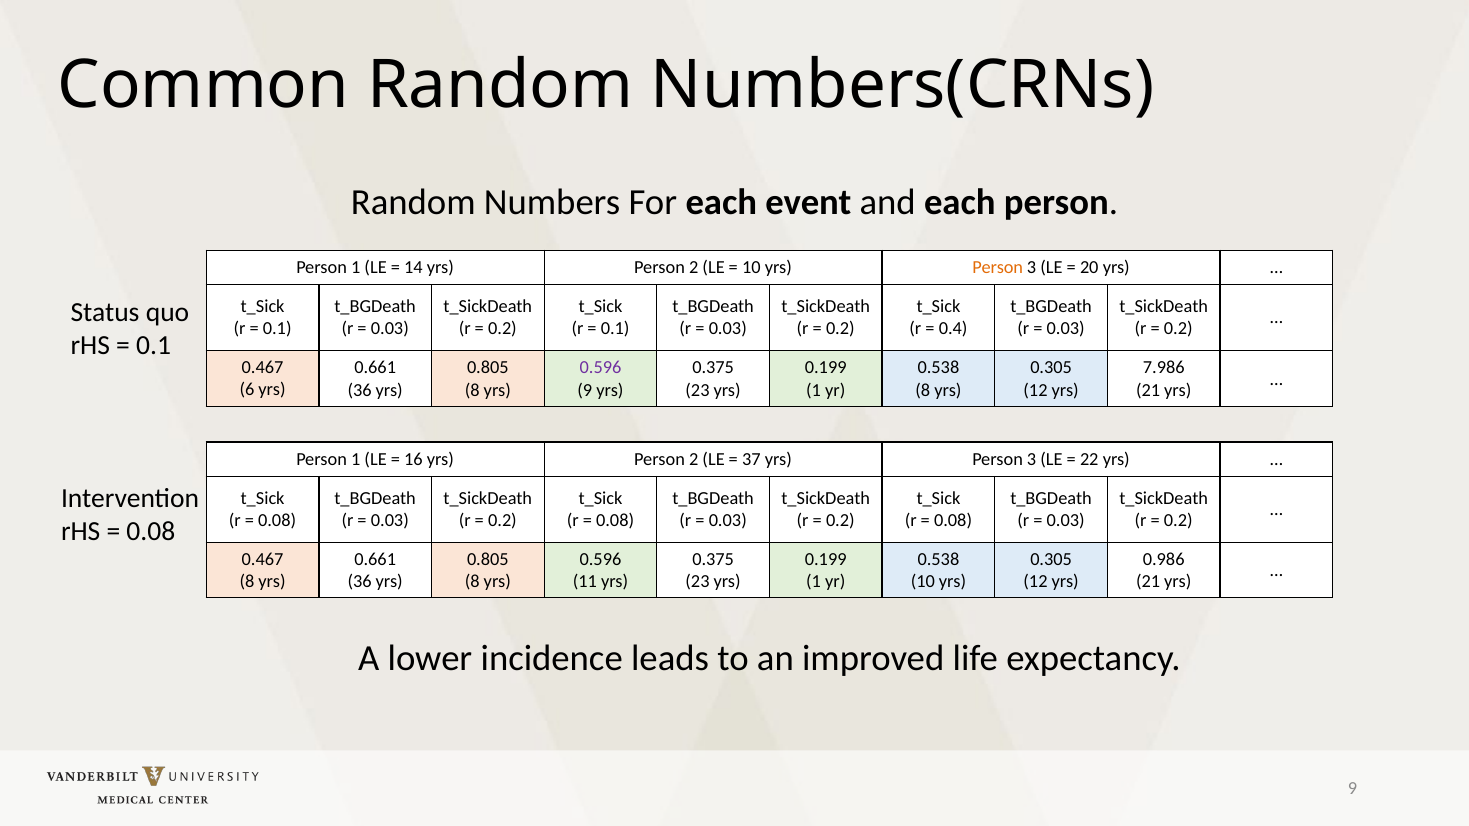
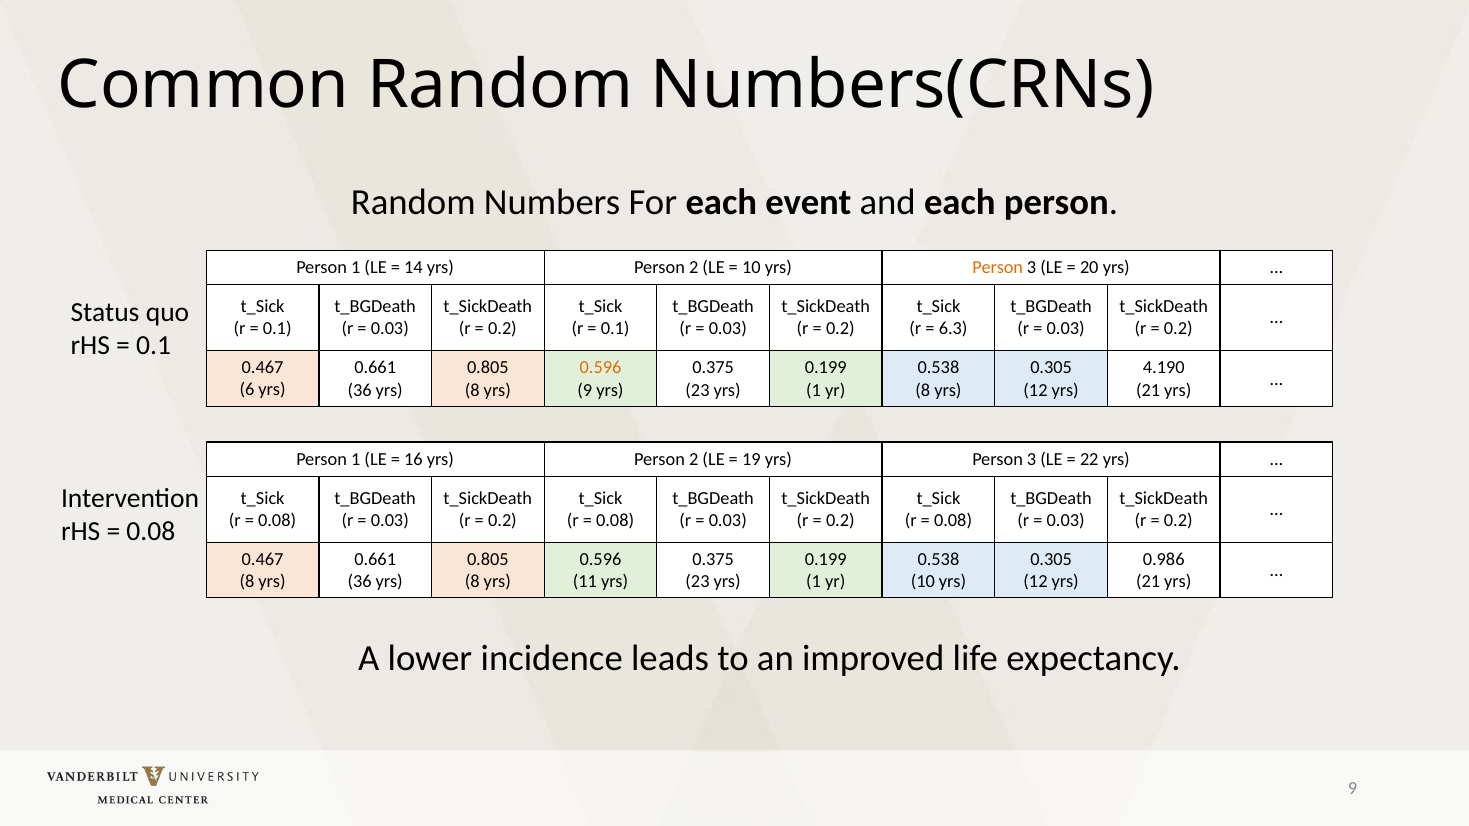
0.4: 0.4 -> 6.3 (953, 329)
0.596 colour: purple -> orange (601, 368)
7.986: 7.986 -> 4.190 (1164, 368)
37: 37 -> 19 (751, 460)
